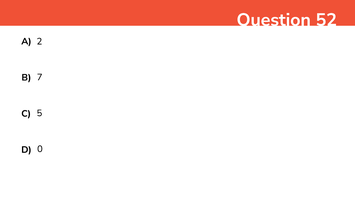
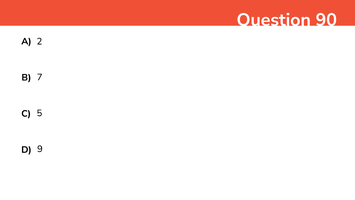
52: 52 -> 90 (326, 20)
0: 0 -> 9 (40, 149)
